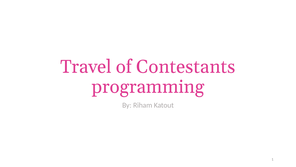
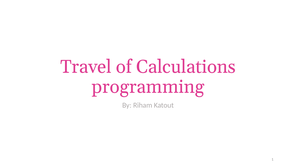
Contestants: Contestants -> Calculations (186, 66)
